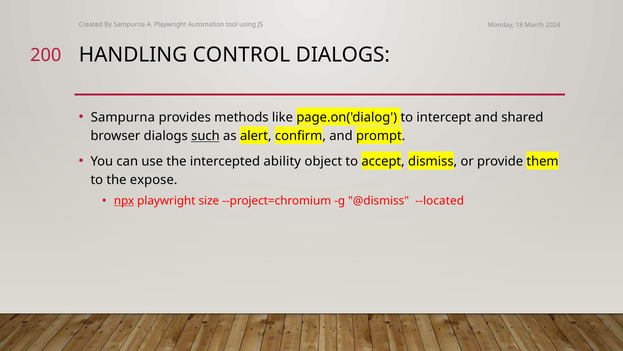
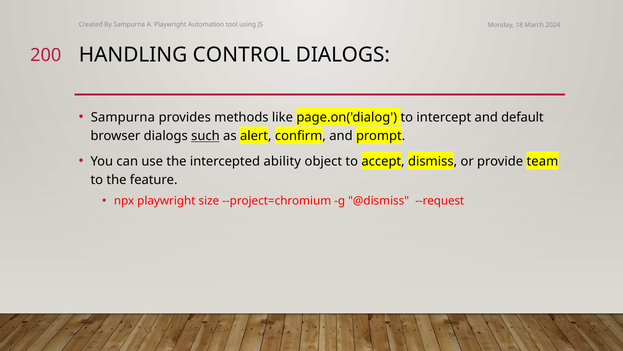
shared: shared -> default (522, 117)
them: them -> team (542, 161)
expose: expose -> feature (154, 180)
npx underline: present -> none (124, 201)
--located: --located -> --request (440, 201)
